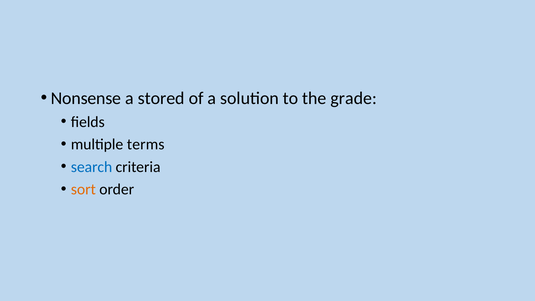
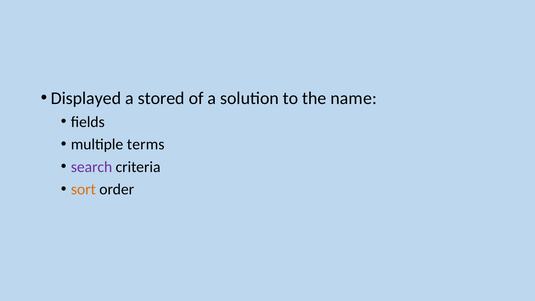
Nonsense: Nonsense -> Displayed (86, 98)
grade: grade -> name (354, 98)
search colour: blue -> purple (92, 167)
